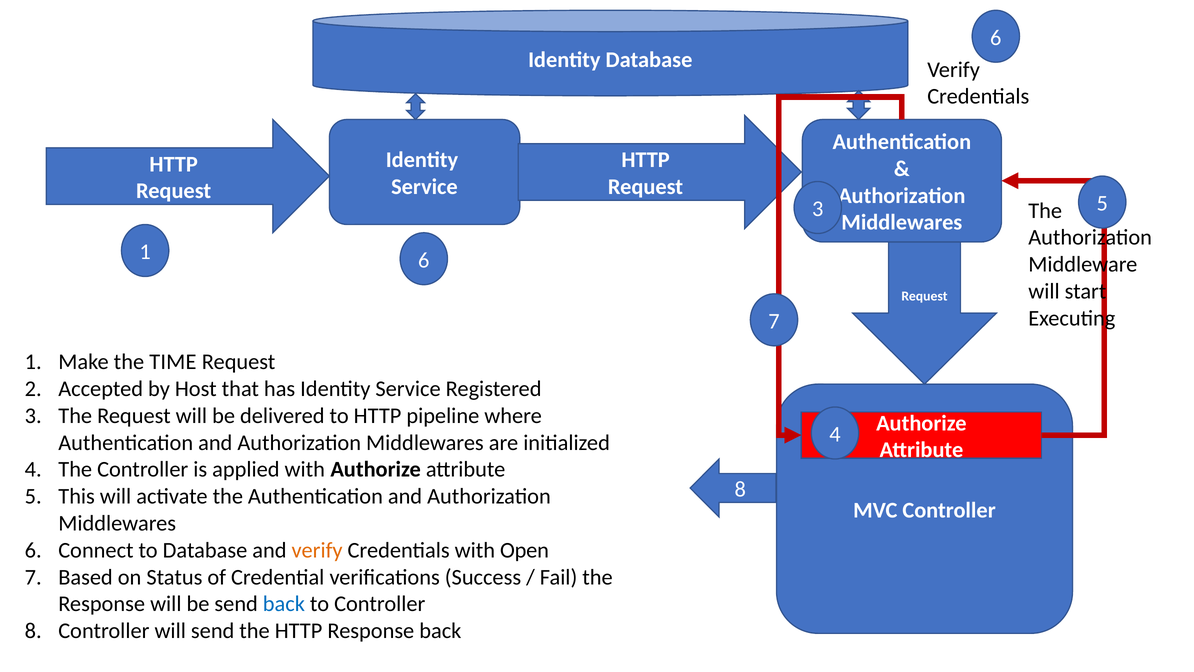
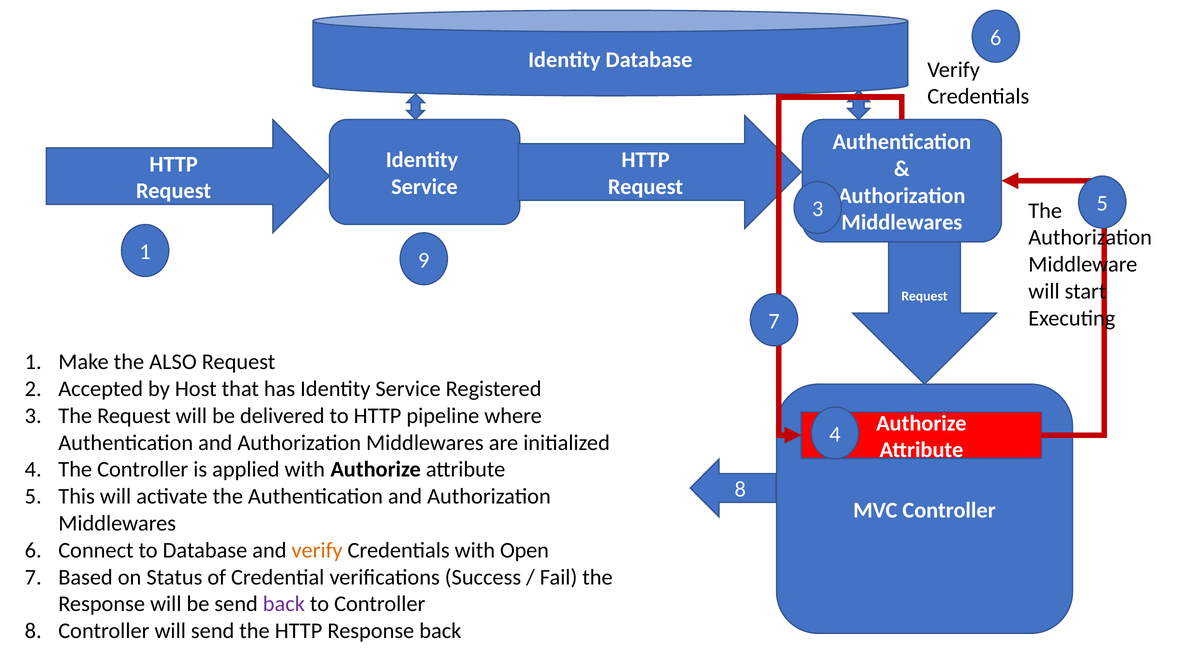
1 6: 6 -> 9 (424, 260)
TIME: TIME -> ALSO (173, 362)
back colour: blue -> purple (284, 604)
